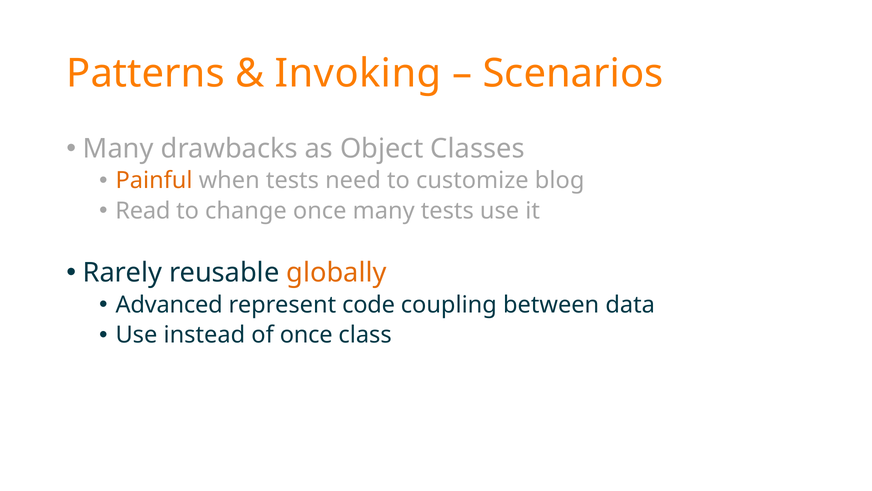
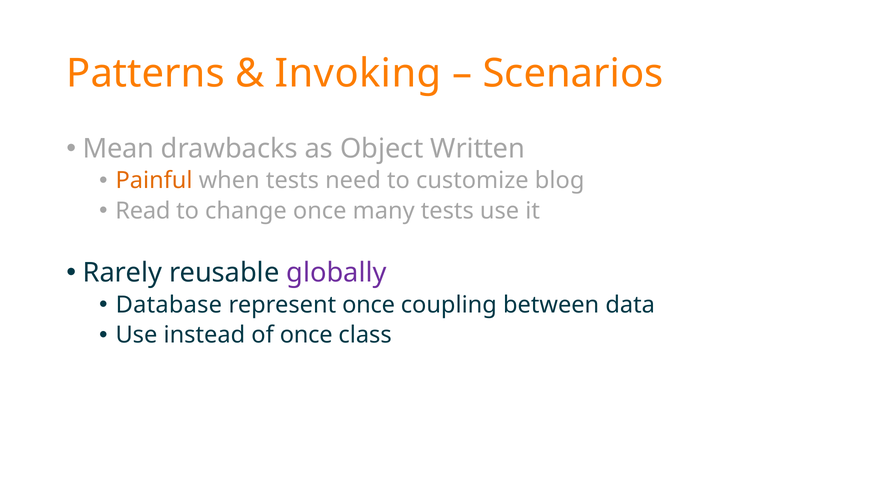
Many: Many -> Mean (118, 148)
Classes: Classes -> Written (478, 148)
globally colour: orange -> purple (337, 273)
Advanced: Advanced -> Database (169, 305)
represent code: code -> once (369, 305)
